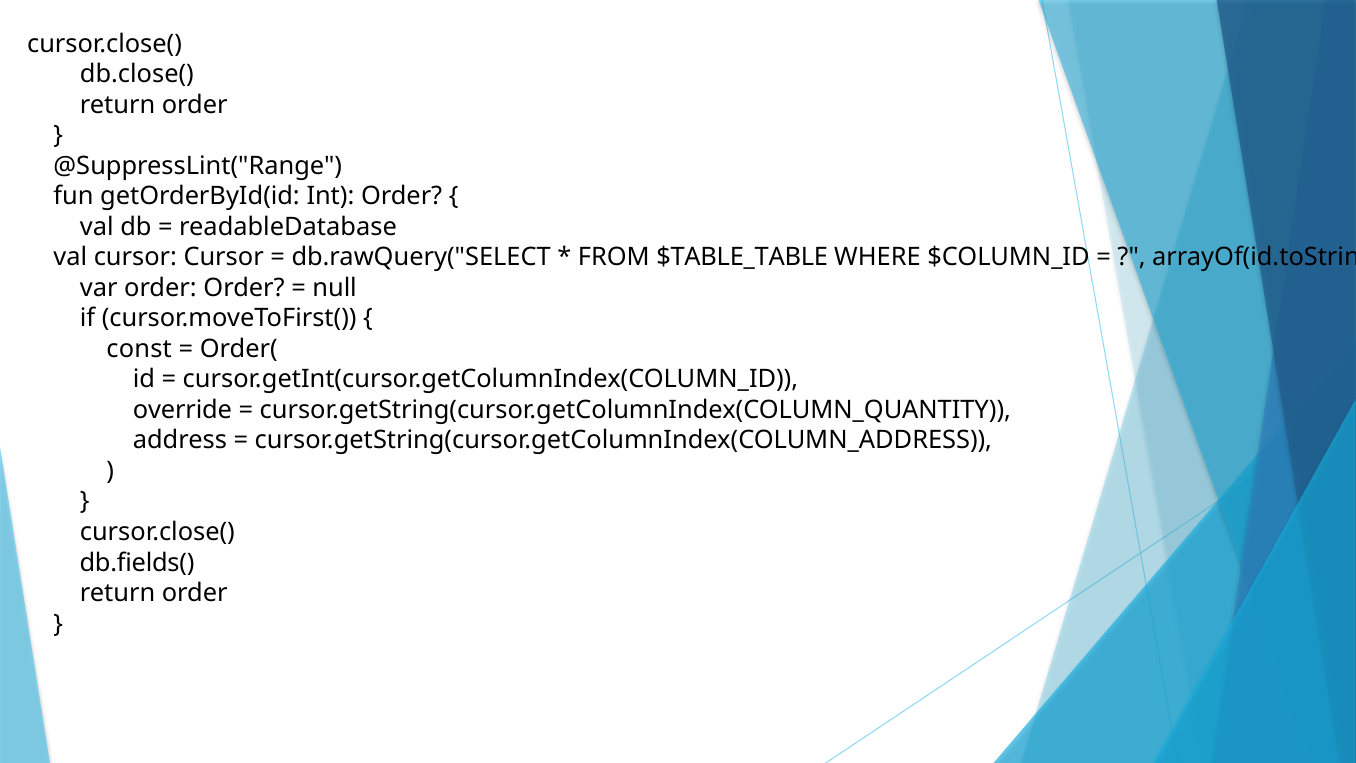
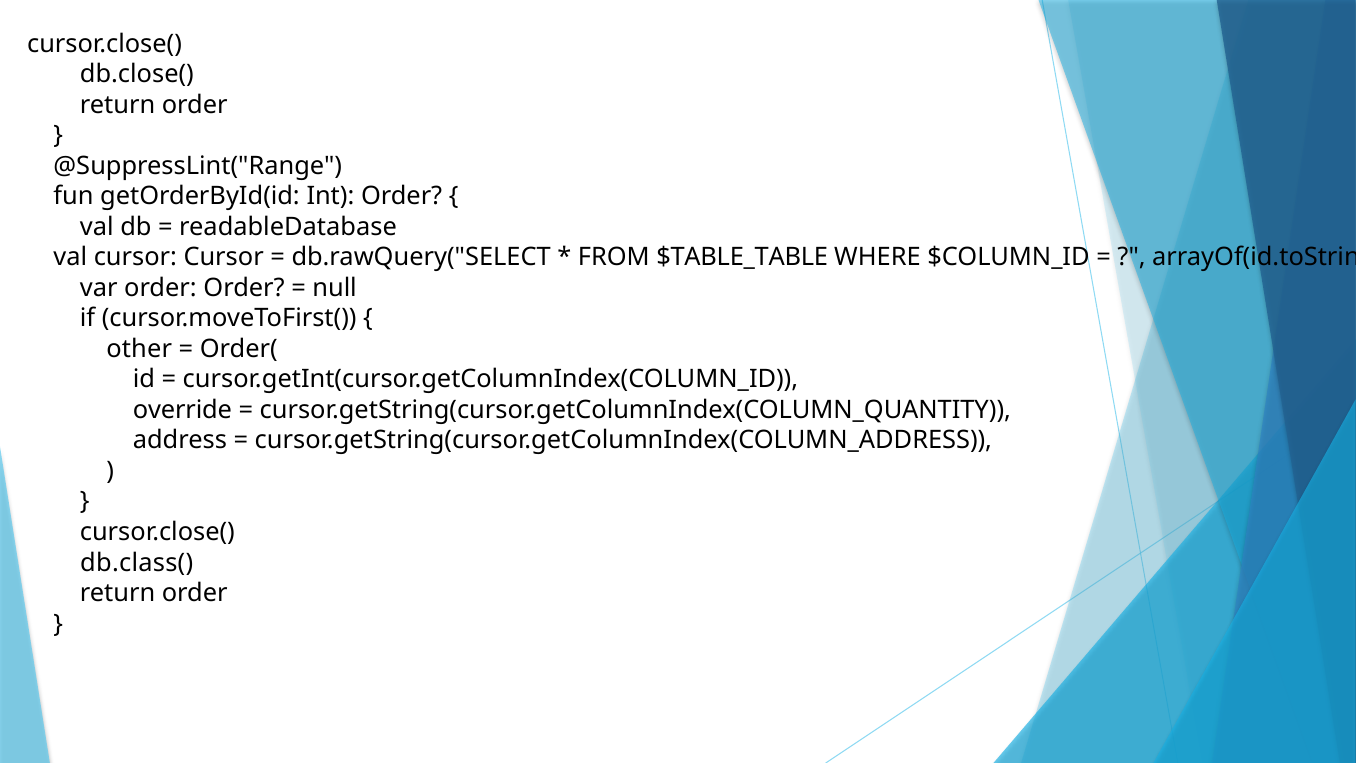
const: const -> other (139, 349)
db.fields(: db.fields( -> db.class( (137, 562)
